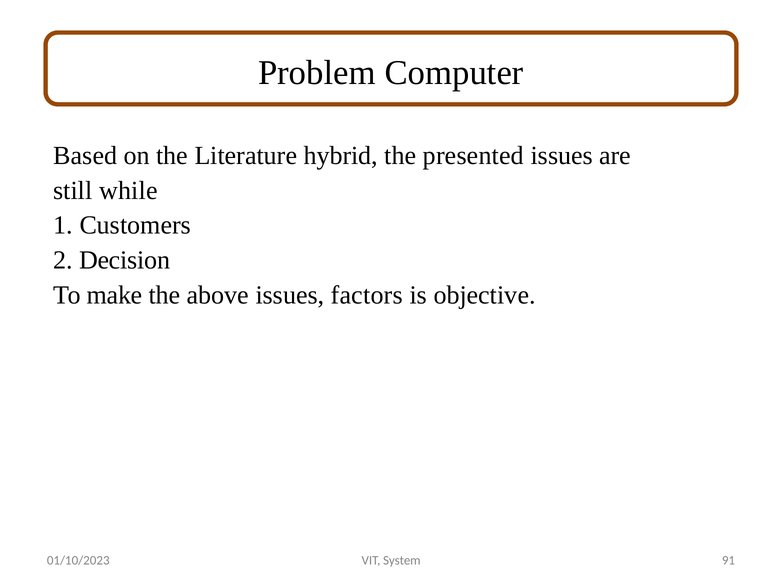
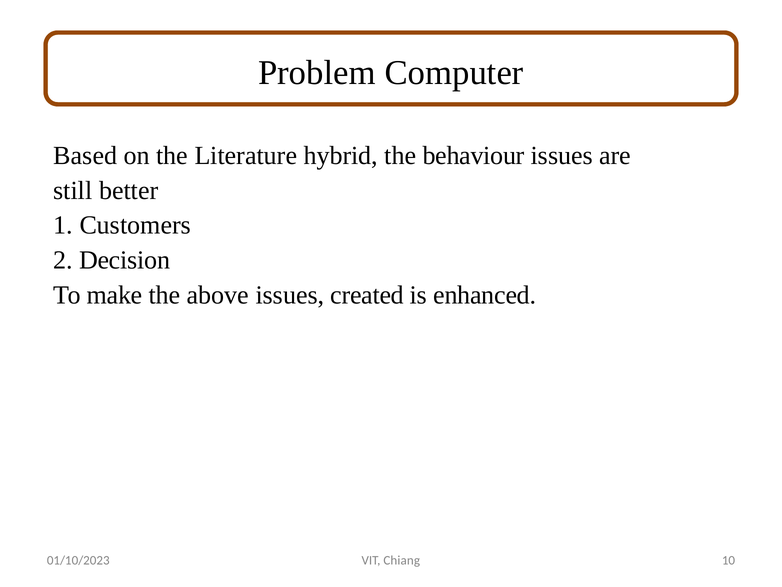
presented: presented -> behaviour (474, 155)
while: while -> better (129, 190)
factors: factors -> created (367, 295)
objective: objective -> enhanced (485, 295)
System: System -> Chiang (402, 560)
91: 91 -> 10 (728, 560)
